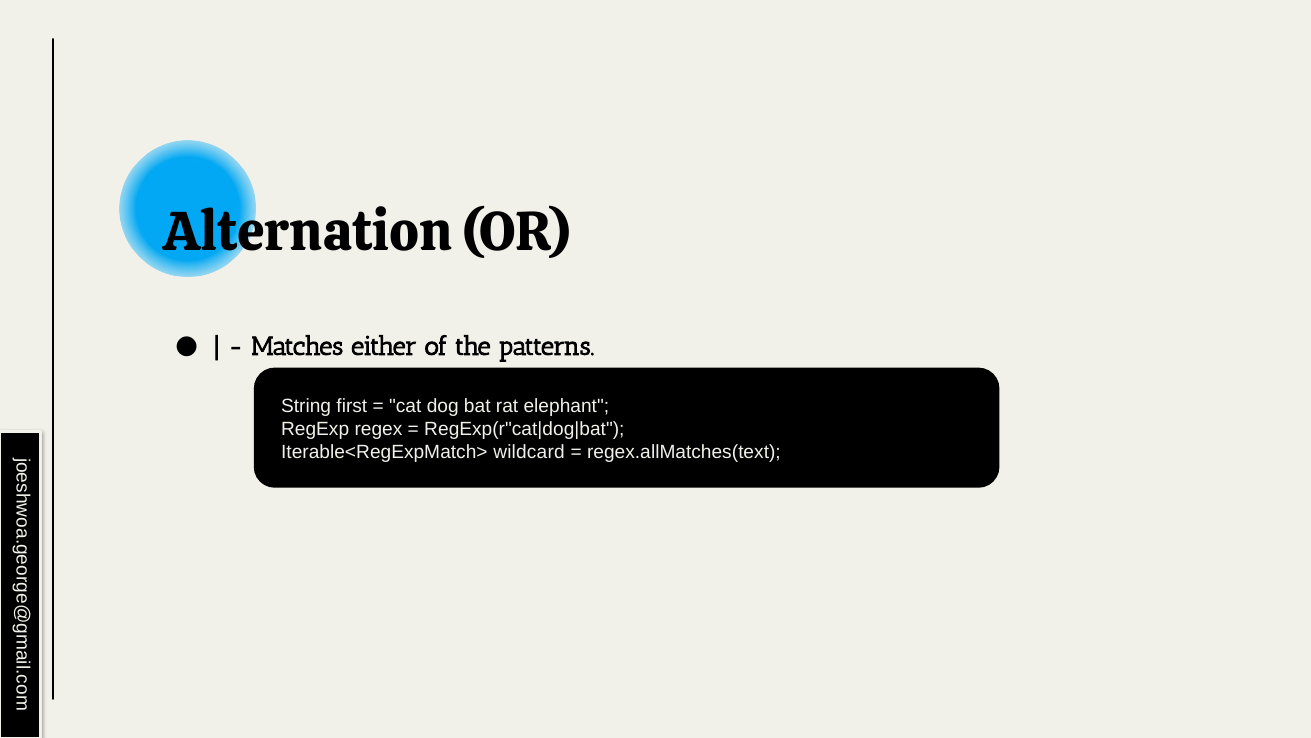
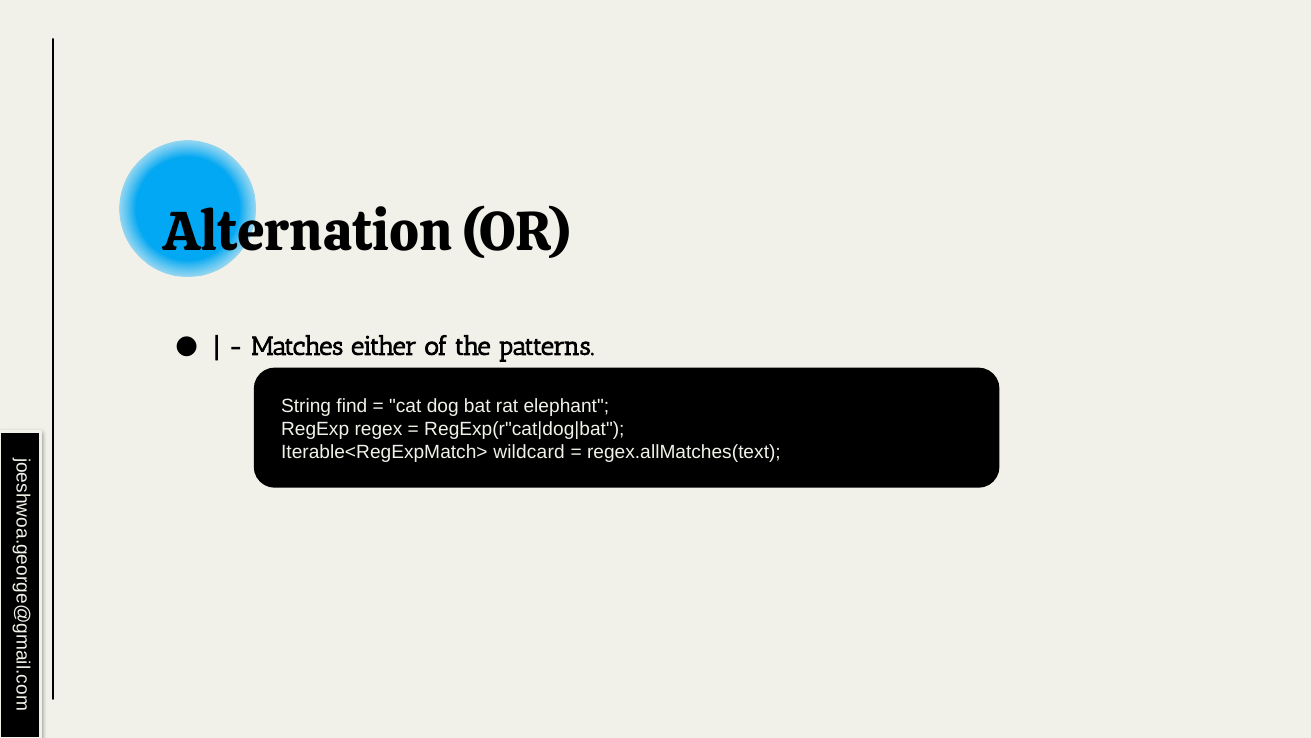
first: first -> find (352, 406)
